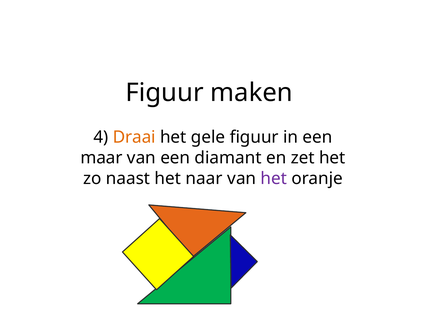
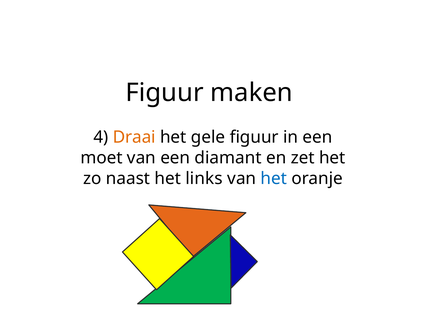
maar: maar -> moet (101, 158)
naar: naar -> links (204, 178)
het colour: purple -> blue (274, 178)
